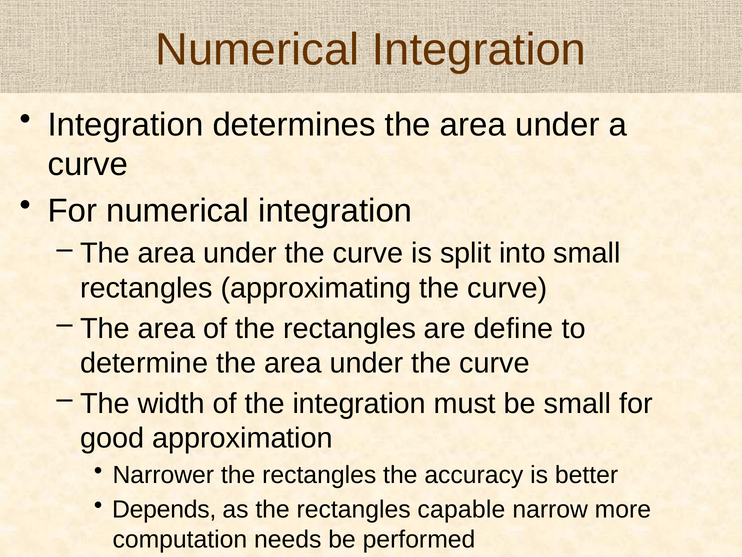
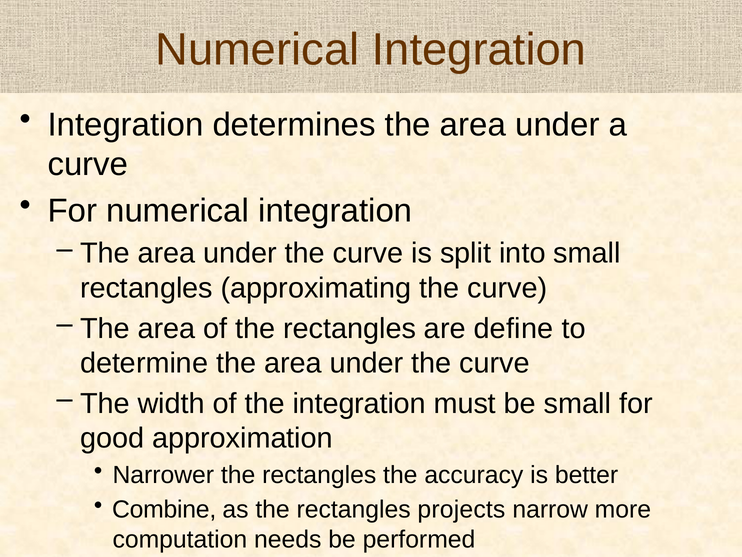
Depends: Depends -> Combine (164, 509)
capable: capable -> projects (461, 509)
